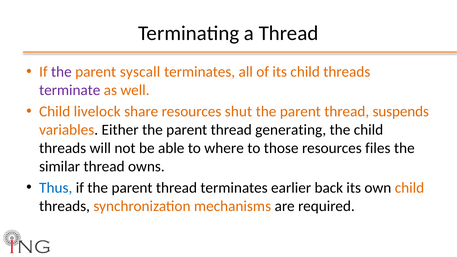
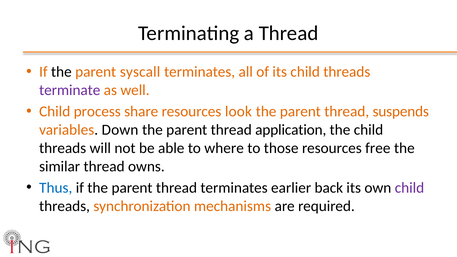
the colour: purple -> black (61, 72)
livelock: livelock -> process (97, 112)
shut: shut -> look (238, 112)
Either: Either -> Down (120, 130)
generating: generating -> application (291, 130)
files: files -> free (378, 148)
child colour: orange -> purple (409, 188)
